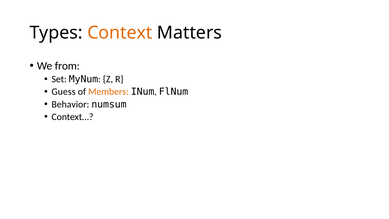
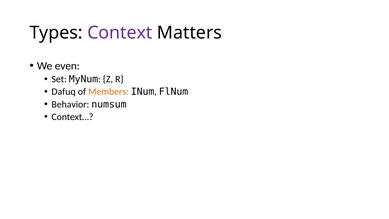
Context colour: orange -> purple (120, 33)
from: from -> even (67, 66)
Guess: Guess -> Dafuq (64, 92)
